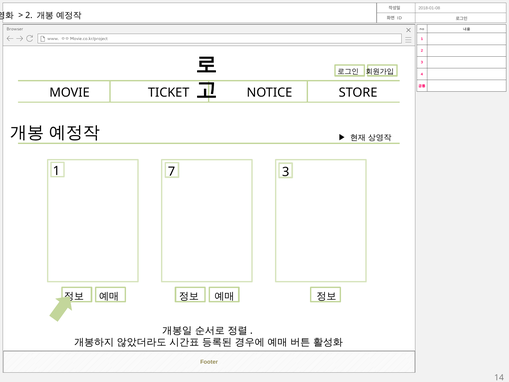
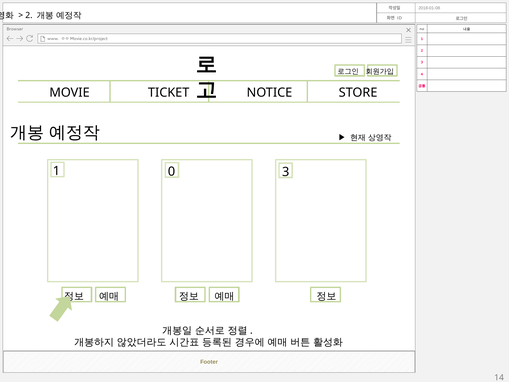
7: 7 -> 0 (172, 171)
